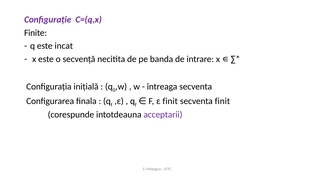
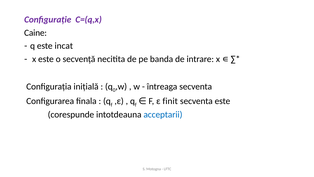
Finite: Finite -> Caine (36, 33)
secventa finit: finit -> este (222, 101)
acceptarii colour: purple -> blue (163, 114)
